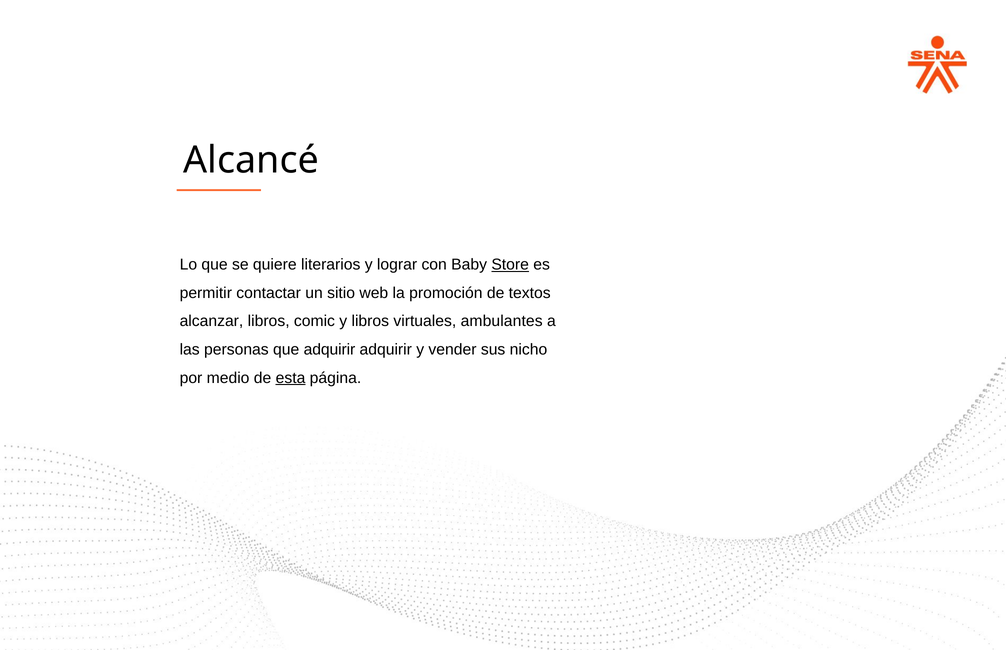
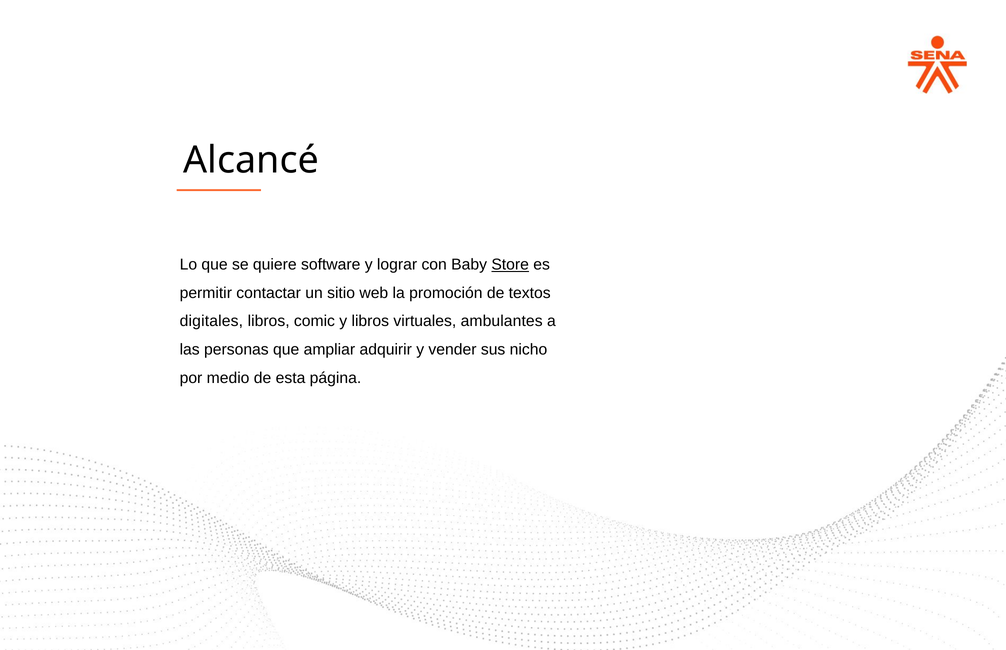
literarios: literarios -> software (331, 265)
alcanzar: alcanzar -> digitales (211, 321)
que adquirir: adquirir -> ampliar (329, 349)
esta underline: present -> none (291, 378)
